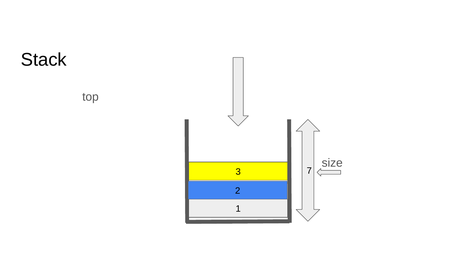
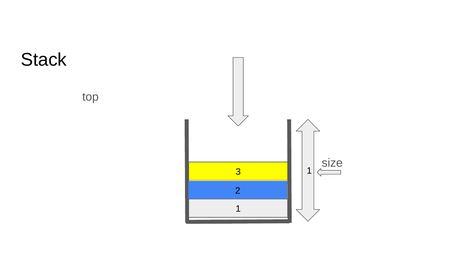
3 7: 7 -> 1 (309, 171)
